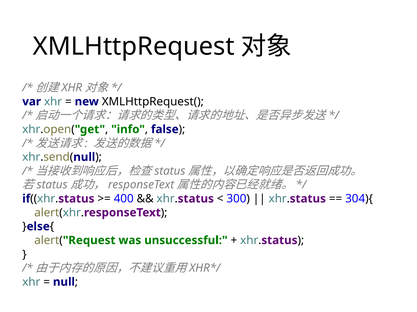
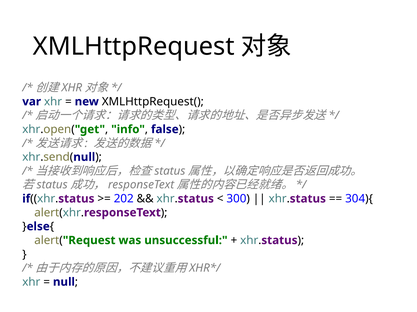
400: 400 -> 202 (124, 199)
